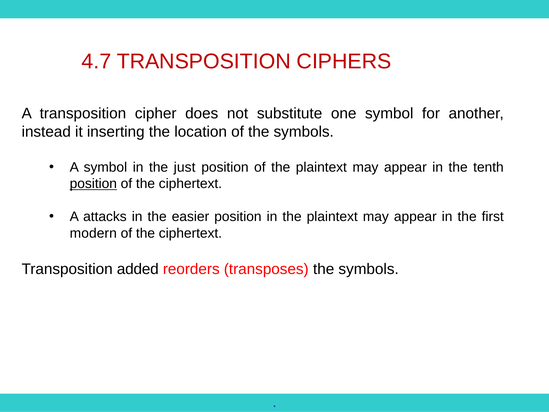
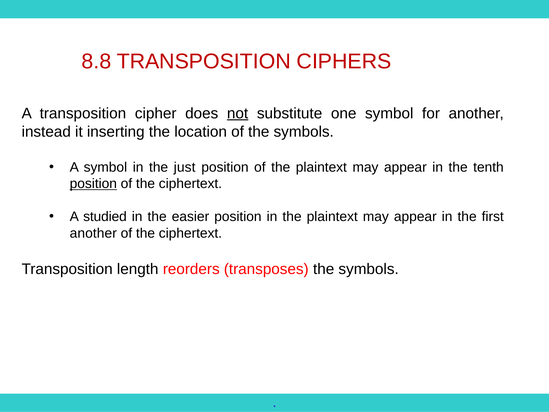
4.7: 4.7 -> 8.8 (96, 61)
not underline: none -> present (238, 113)
attacks: attacks -> studied (105, 217)
modern: modern -> another (93, 233)
added: added -> length (138, 269)
